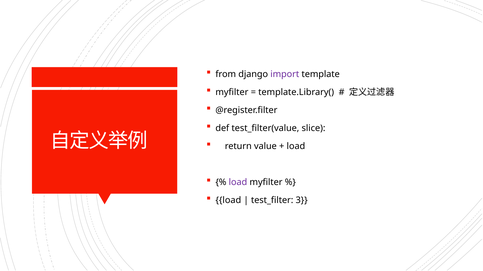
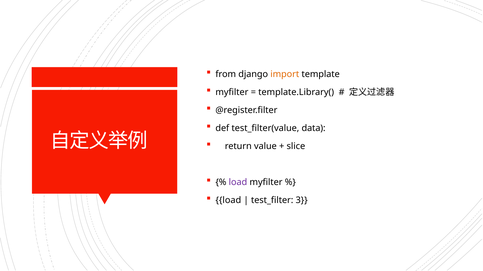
import colour: purple -> orange (285, 74)
slice: slice -> data (314, 128)
load: load -> slice (296, 147)
